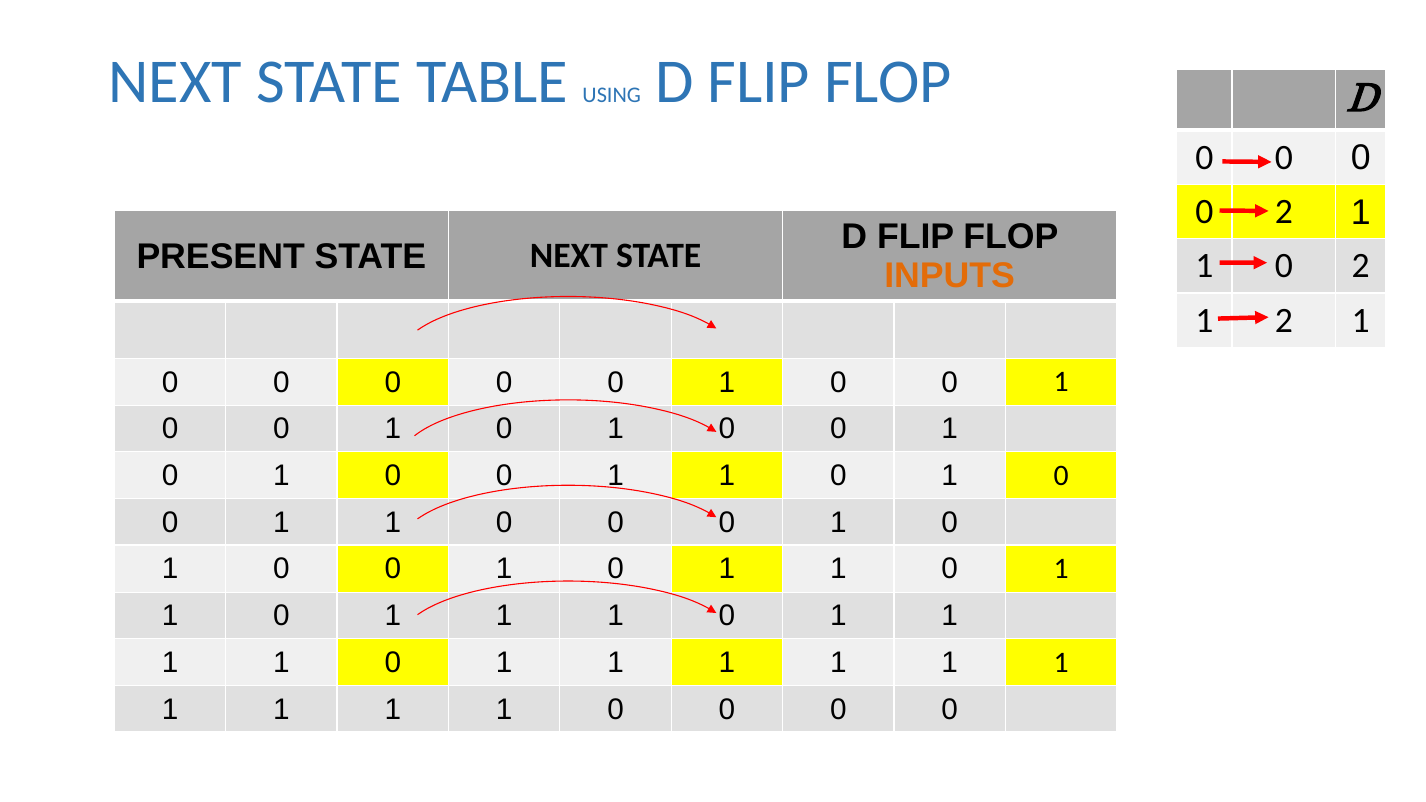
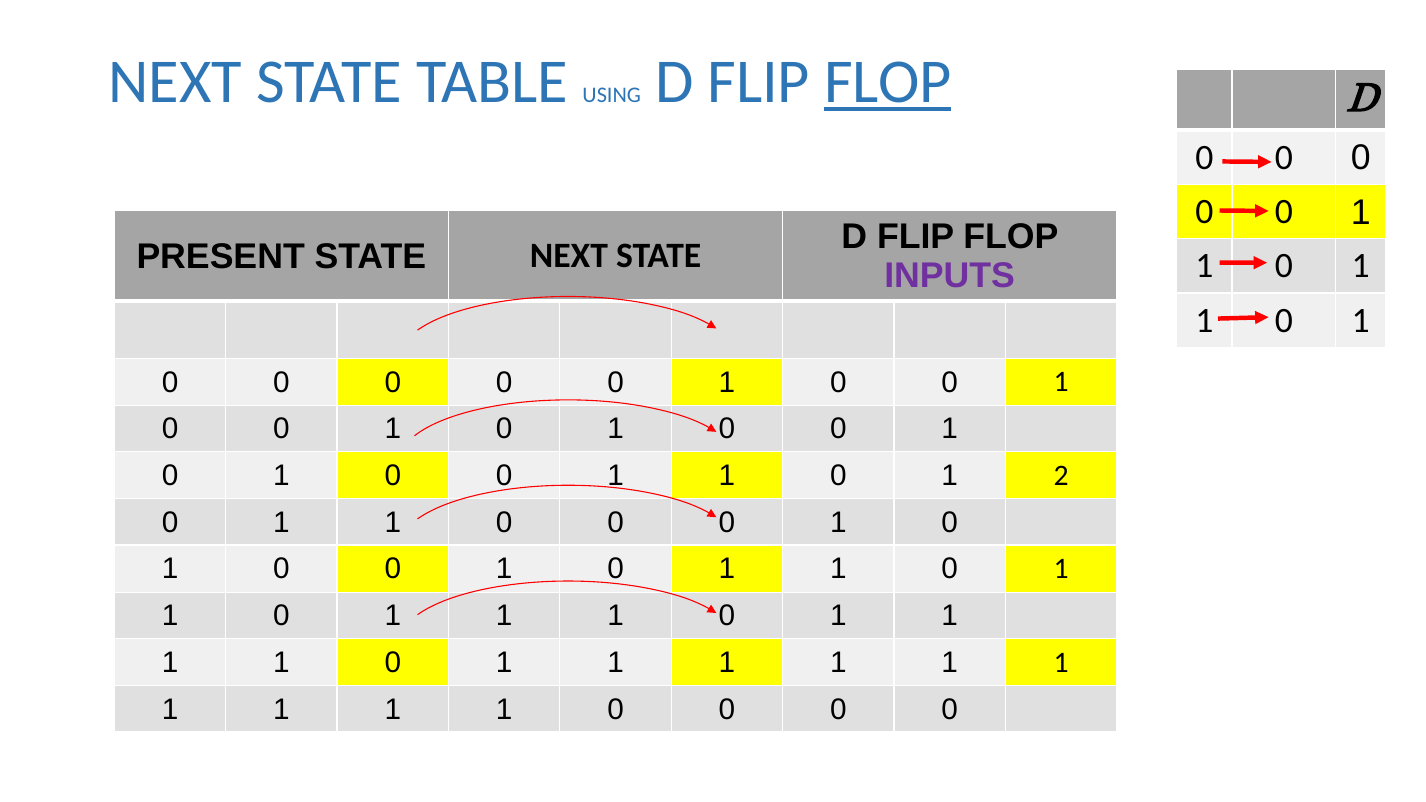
FLOP underline: none -> present (888, 82)
2: 2 -> 0 (1284, 212)
2: 2 -> 1 (1361, 266)
INPUTS colour: orange -> purple (950, 276)
2: 2 -> 0 (1284, 320)
0: 0 -> 2 (1061, 476)
